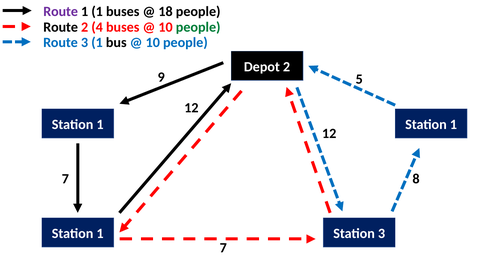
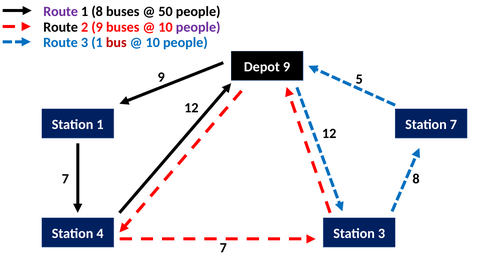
1 1: 1 -> 8 (97, 11)
18: 18 -> 50 (166, 11)
2 4: 4 -> 9 (97, 27)
people colour: green -> purple (198, 27)
bus colour: black -> red (116, 43)
Depot 2: 2 -> 9 (287, 67)
1: 1 -> 7 (453, 124)
1: 1 -> 4 (100, 233)
